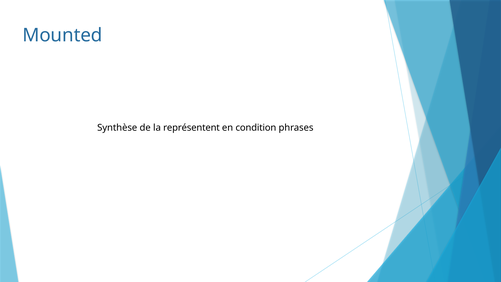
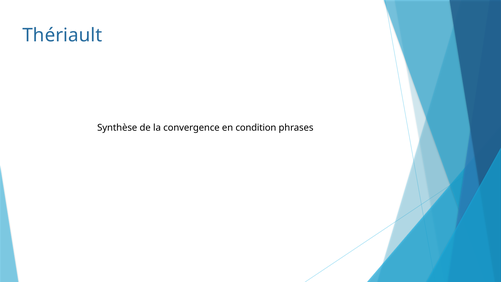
Mounted: Mounted -> Thériault (62, 35)
représentent: représentent -> convergence (191, 128)
